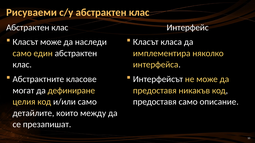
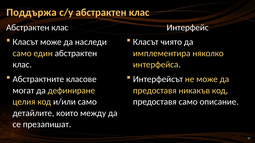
Рисуваеми: Рисуваеми -> Поддържа (31, 12)
класа: класа -> чиято (171, 42)
